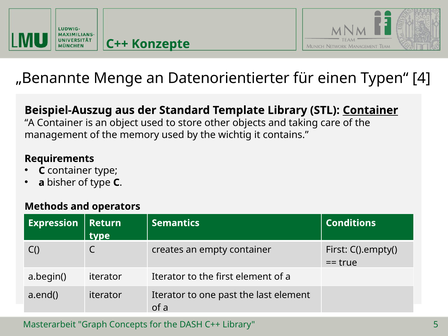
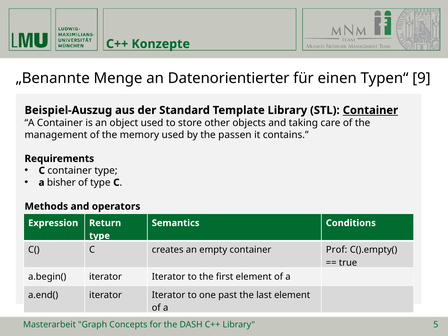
4: 4 -> 9 (421, 78)
wichtig: wichtig -> passen (235, 135)
container First: First -> Prof (337, 250)
